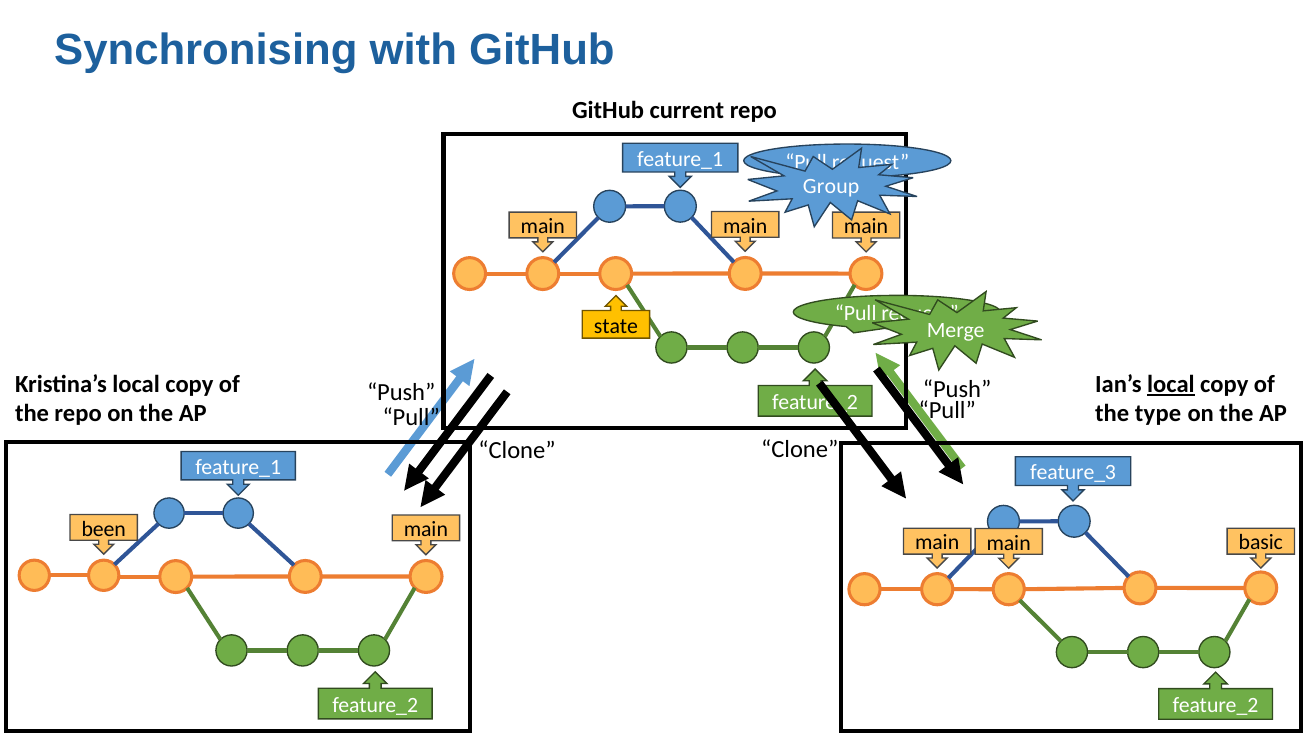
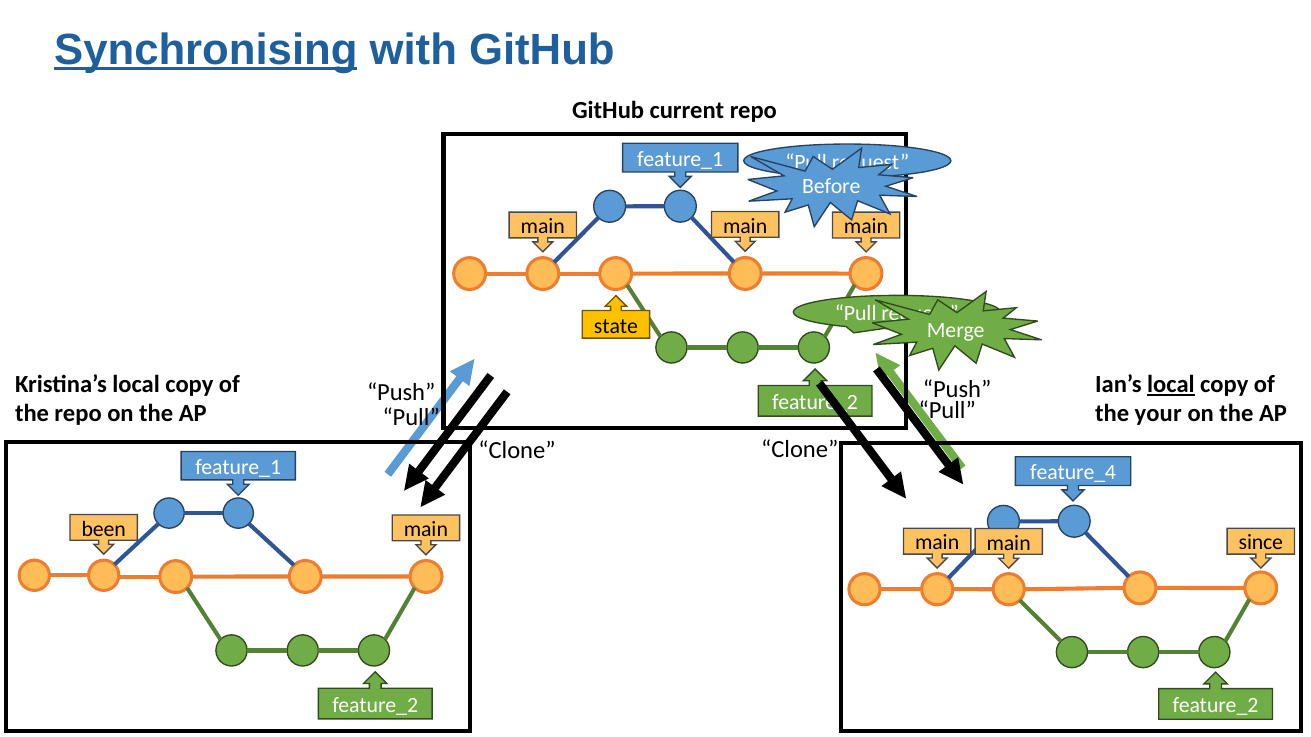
Synchronising underline: none -> present (206, 50)
Group: Group -> Before (831, 187)
type: type -> your (1158, 414)
feature_3: feature_3 -> feature_4 (1073, 473)
basic: basic -> since (1261, 543)
